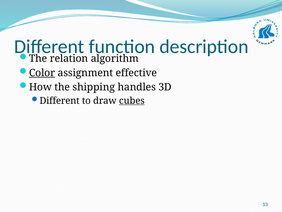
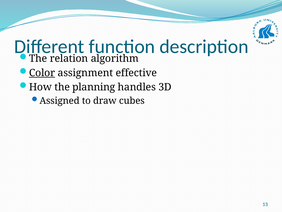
shipping: shipping -> planning (94, 87)
Different: Different -> Assigned (60, 100)
cubes underline: present -> none (132, 100)
